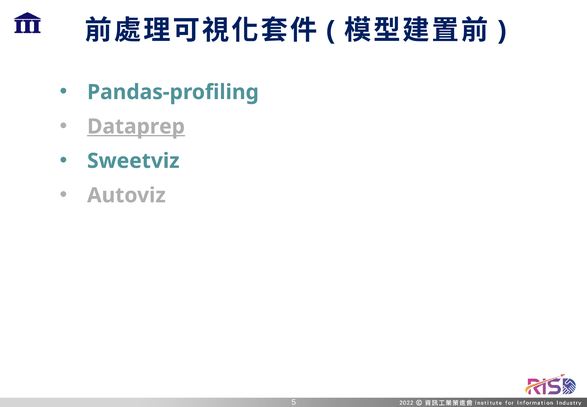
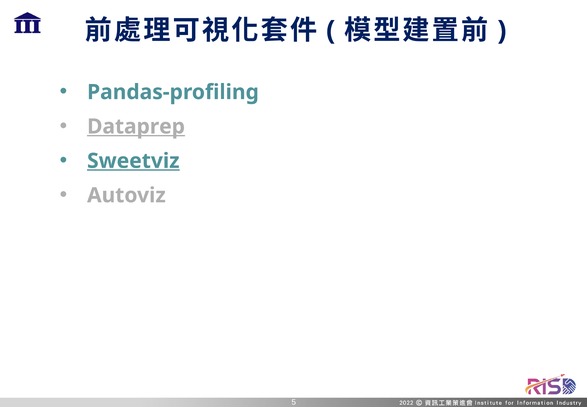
Sweetviz underline: none -> present (133, 161)
